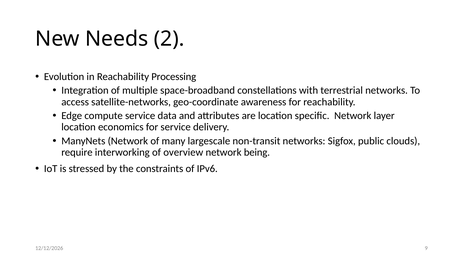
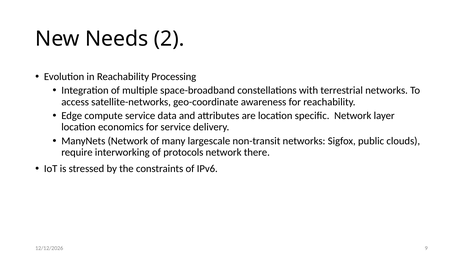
overview: overview -> protocols (183, 153)
being: being -> there (257, 153)
